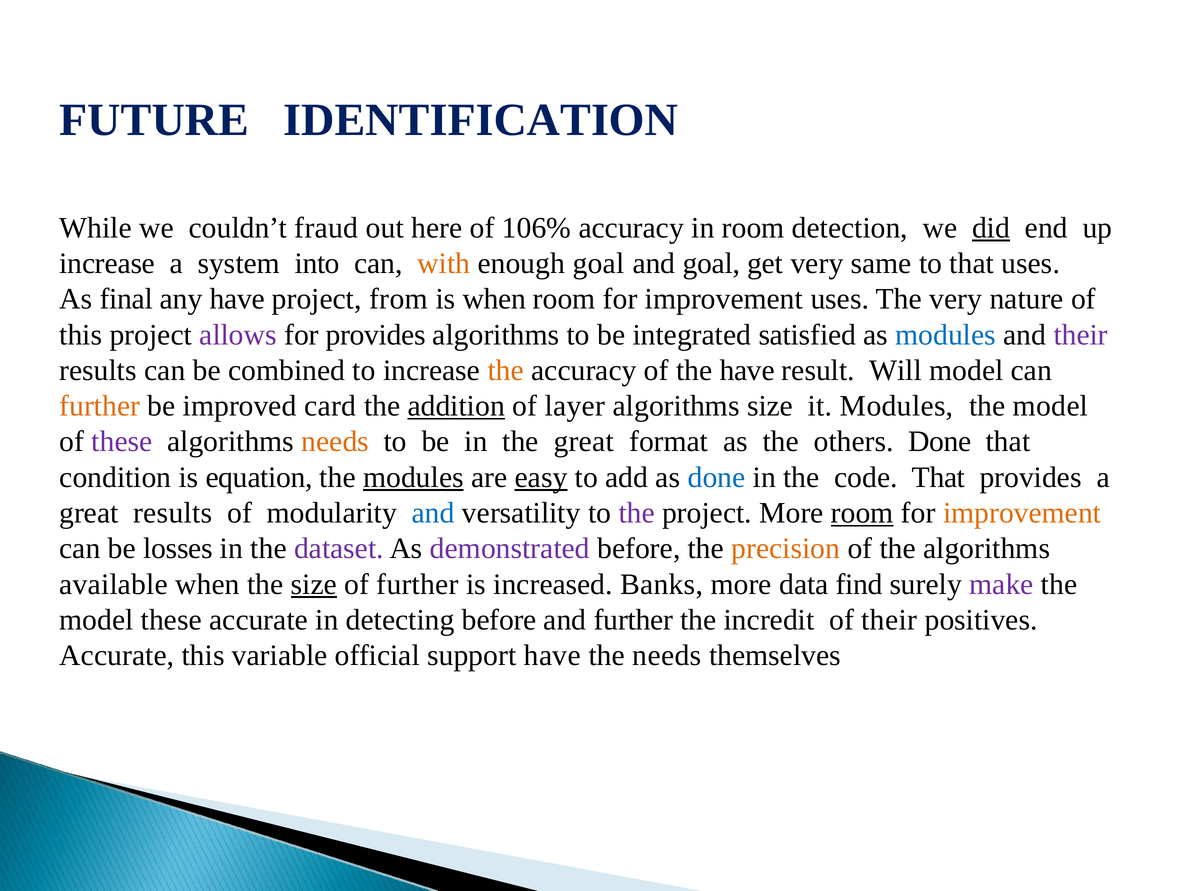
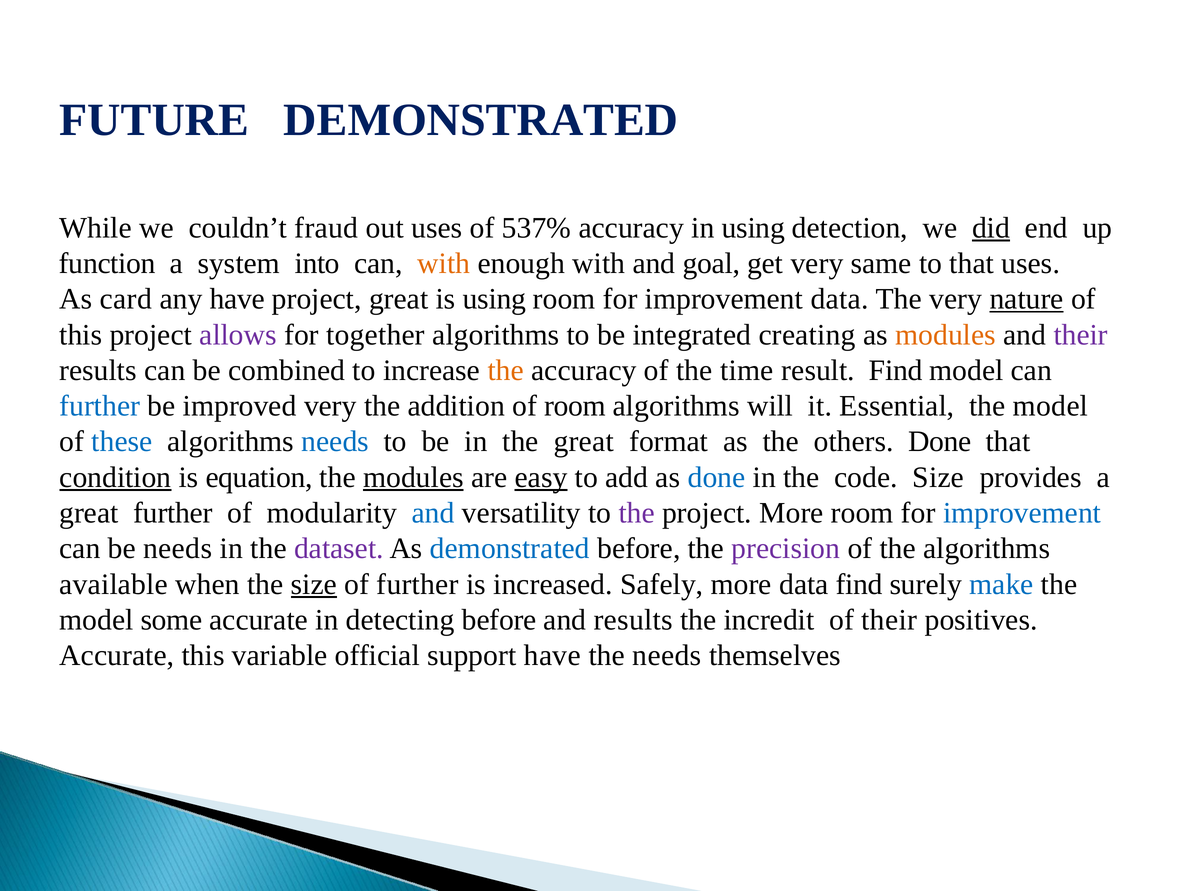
FUTURE IDENTIFICATION: IDENTIFICATION -> DEMONSTRATED (481, 120)
out here: here -> uses (437, 228)
106%: 106% -> 537% (537, 228)
in room: room -> using (753, 228)
increase: increase -> function (107, 263)
enough goal: goal -> with (599, 263)
final: final -> card (126, 299)
project from: from -> great (399, 299)
is when: when -> using (494, 299)
improvement uses: uses -> data (840, 299)
nature underline: none -> present (1027, 299)
for provides: provides -> together (376, 335)
satisfied: satisfied -> creating (807, 335)
modules colour: blue -> orange (946, 335)
the have: have -> time (747, 370)
result Will: Will -> Find (896, 370)
further colour: orange -> blue (100, 406)
improved card: card -> very (330, 406)
addition underline: present -> none (456, 406)
of layer: layer -> room (575, 406)
algorithms size: size -> will (770, 406)
it Modules: Modules -> Essential (897, 406)
these colour: purple -> blue (122, 442)
needs colour: orange -> blue (335, 442)
condition underline: none -> present (115, 477)
code That: That -> Size (938, 477)
great results: results -> further (173, 513)
room underline: present -> none (862, 513)
improvement colour: orange -> blue (1022, 513)
be losses: losses -> needs (178, 549)
demonstrated colour: purple -> blue (510, 549)
precision colour: orange -> purple (786, 549)
Banks: Banks -> Safely (662, 584)
make colour: purple -> blue (1001, 584)
model these: these -> some (172, 620)
and further: further -> results (633, 620)
